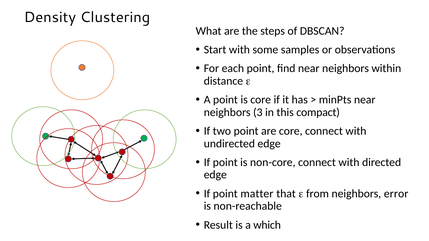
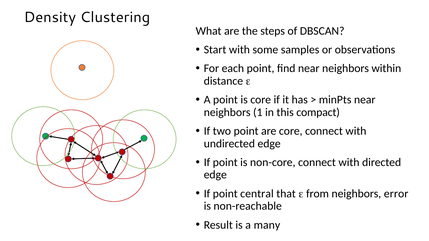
3: 3 -> 1 (258, 112)
matter: matter -> central (257, 194)
which: which -> many (267, 225)
